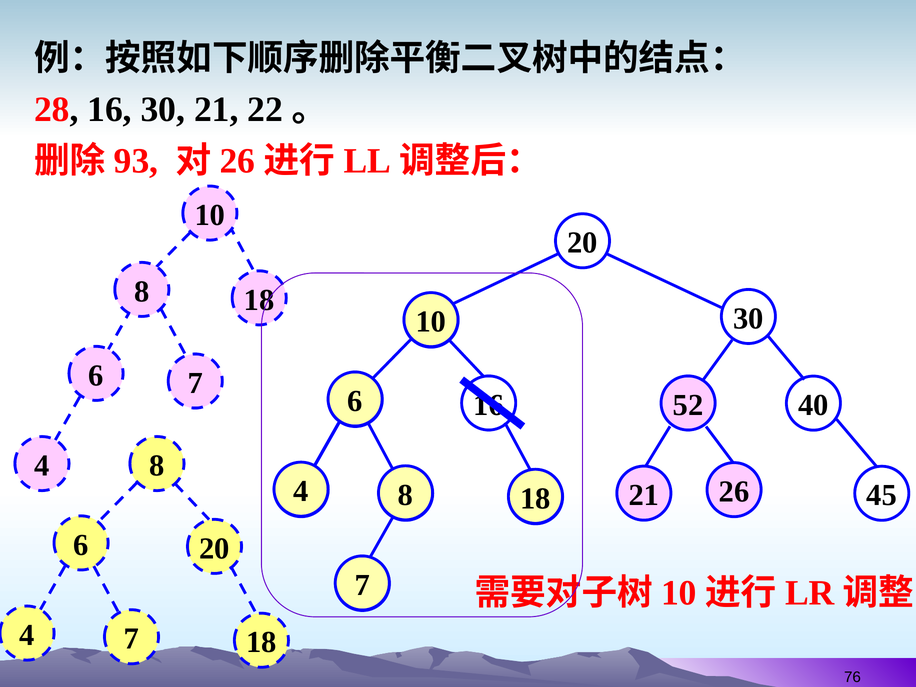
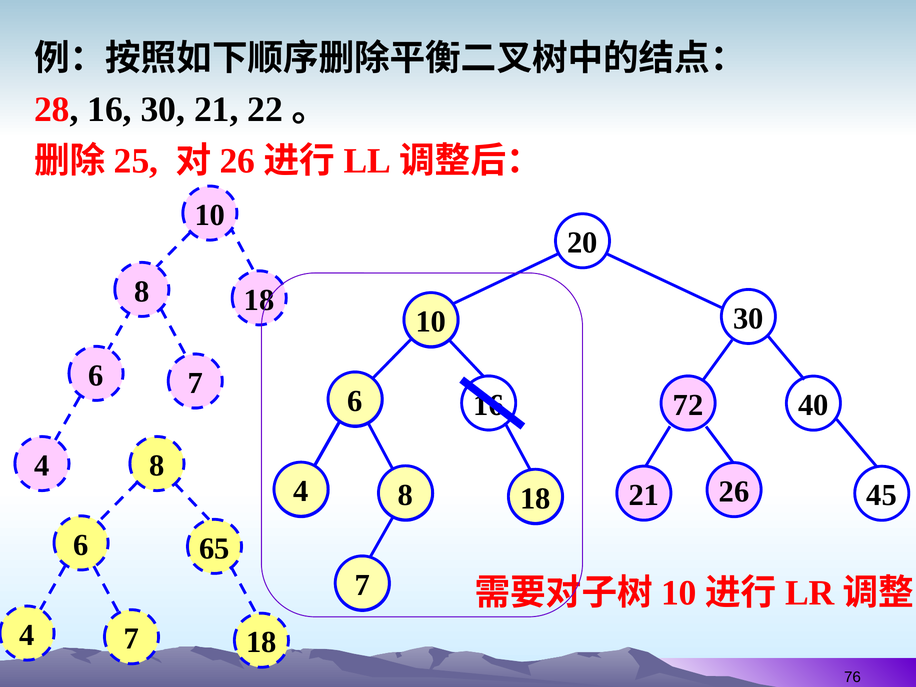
93: 93 -> 25 (136, 161)
52: 52 -> 72 (688, 405)
6 20: 20 -> 65 (214, 549)
